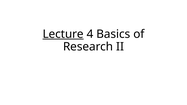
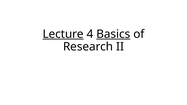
Basics underline: none -> present (113, 34)
